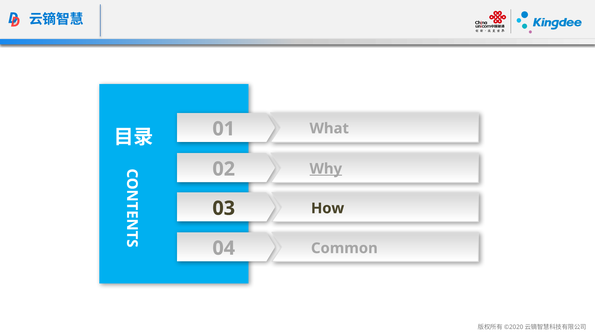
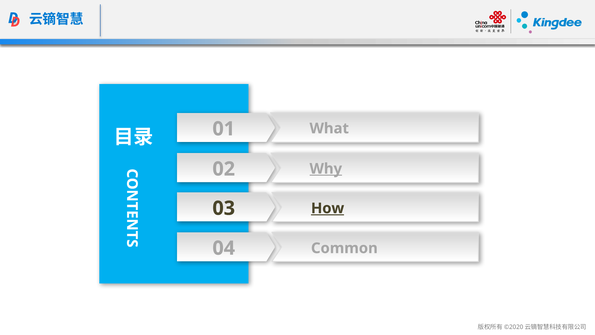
How underline: none -> present (328, 208)
